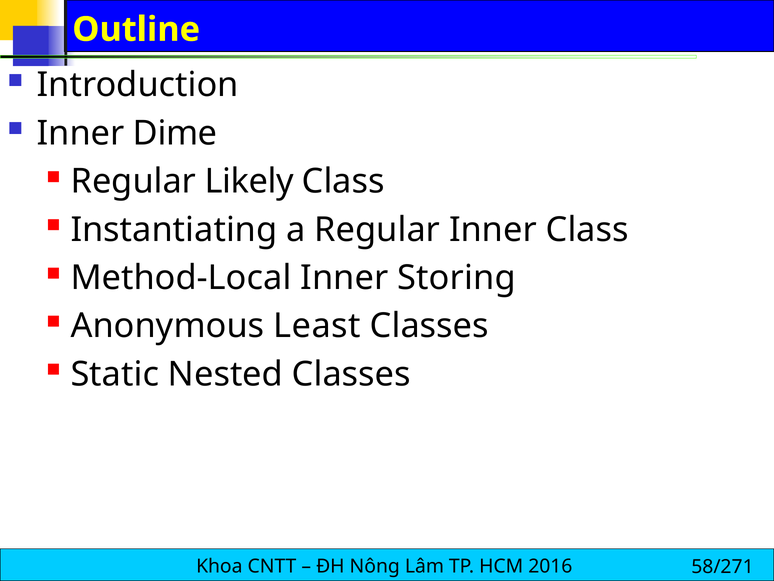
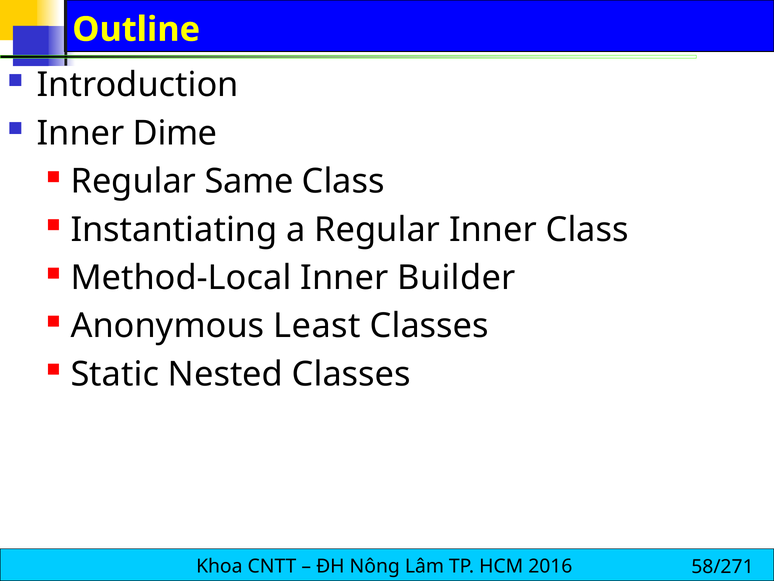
Likely: Likely -> Same (249, 181)
Storing: Storing -> Builder (456, 278)
